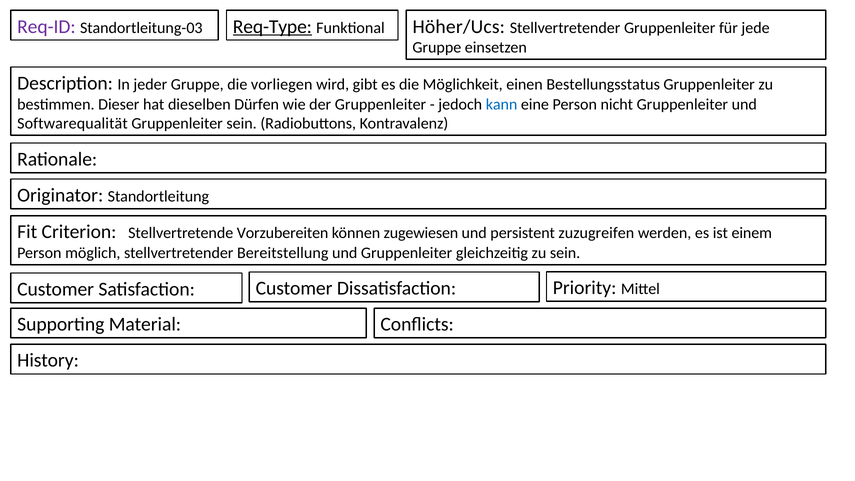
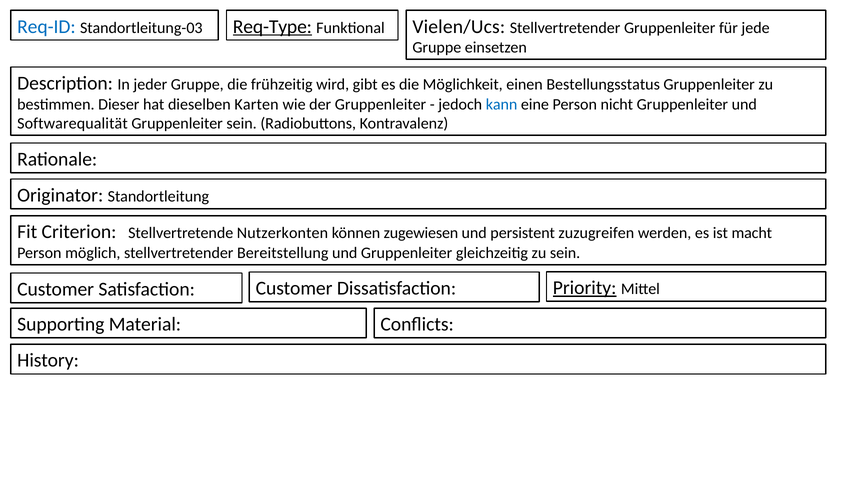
Req-ID colour: purple -> blue (46, 27)
Höher/Ucs: Höher/Ucs -> Vielen/Ucs (459, 27)
vorliegen: vorliegen -> frühzeitig (282, 84)
Dürfen: Dürfen -> Karten (257, 104)
Vorzubereiten: Vorzubereiten -> Nutzerkonten (282, 233)
einem: einem -> macht (752, 233)
Priority underline: none -> present (585, 288)
